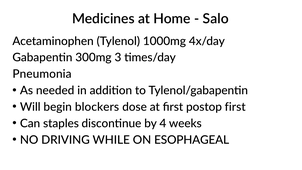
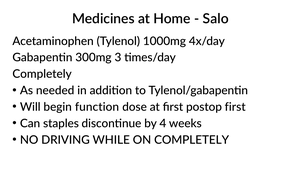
Pneumonia: Pneumonia -> Completely (42, 74)
blockers: blockers -> function (97, 107)
ON ESOPHAGEAL: ESOPHAGEAL -> COMPLETELY (192, 140)
